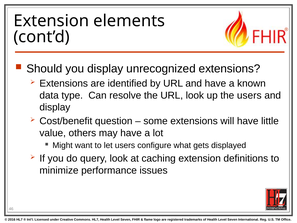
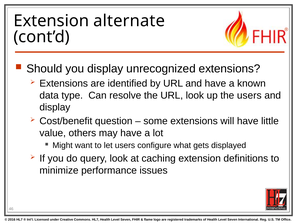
elements: elements -> alternate (129, 21)
